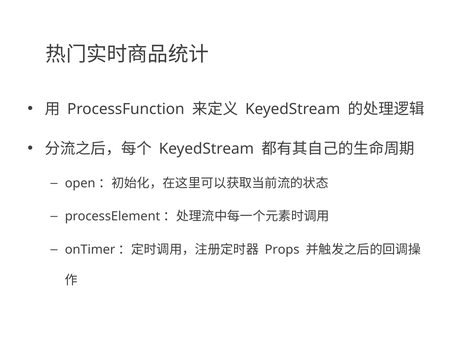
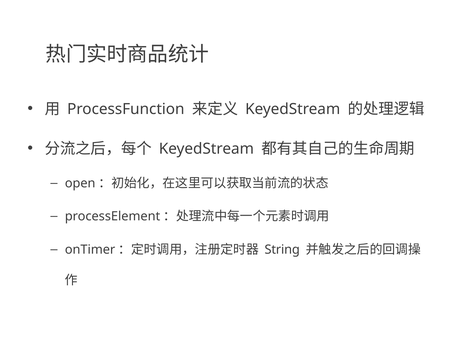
Props: Props -> String (282, 250)
